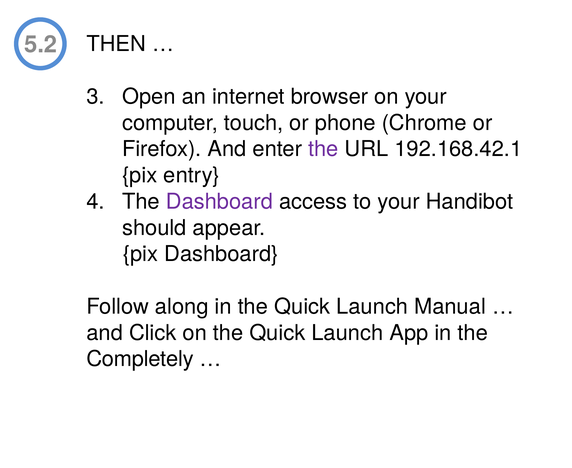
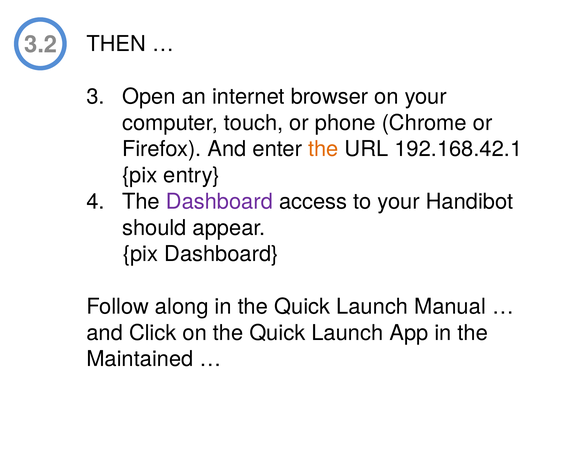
5.2: 5.2 -> 3.2 (41, 44)
the colour: purple -> orange (323, 149)
Completely: Completely -> Maintained (140, 359)
